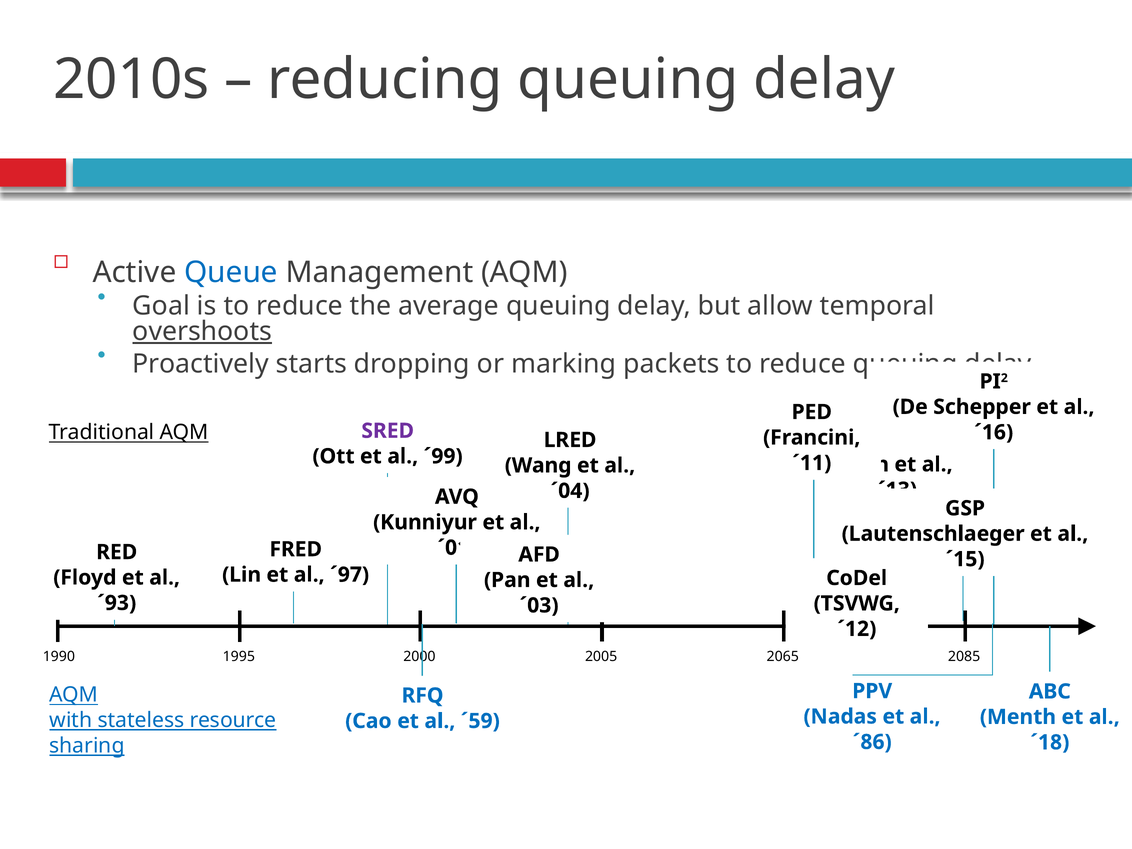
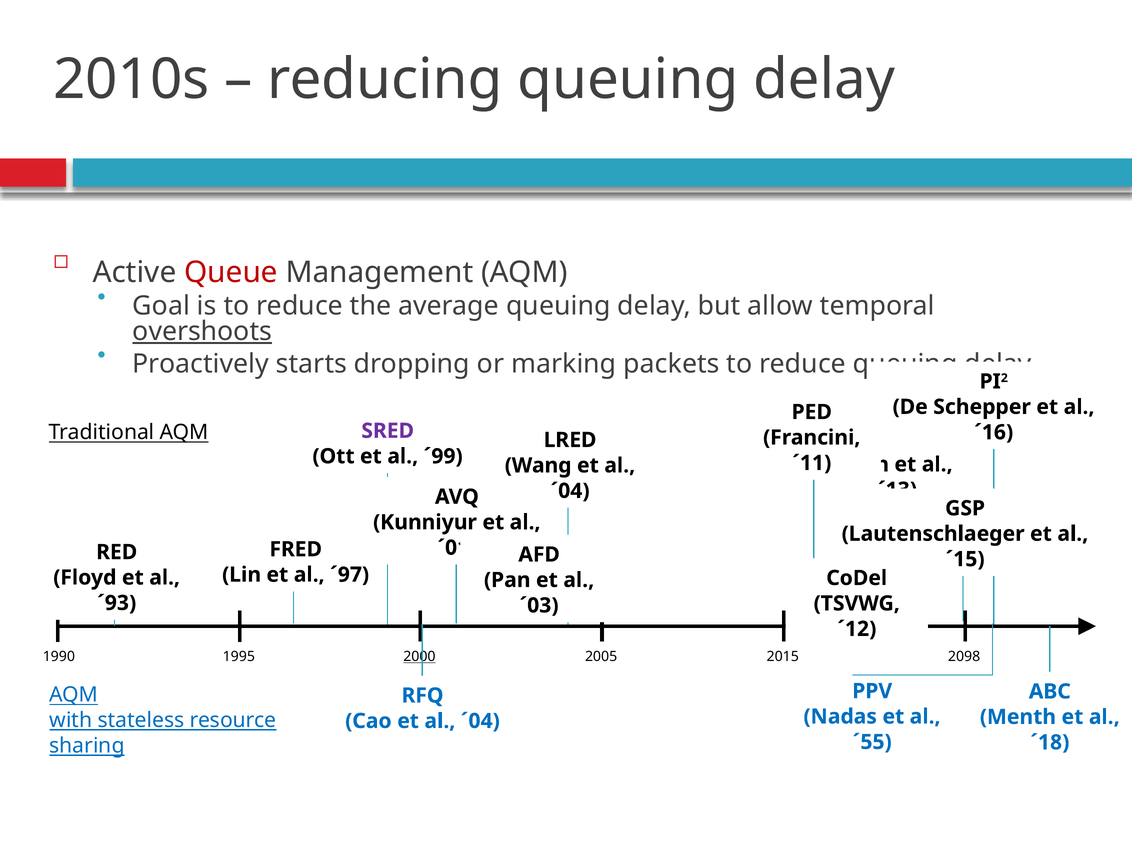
Queue colour: blue -> red (231, 272)
2085: 2085 -> 2098 (964, 656)
2000 underline: none -> present (419, 657)
2065: 2065 -> 2015 (783, 656)
Cao et al ´59: ´59 -> ´04 (480, 721)
´86: ´86 -> ´55 (872, 742)
